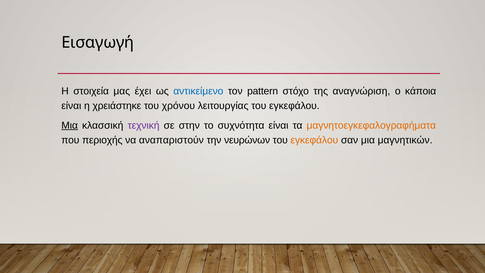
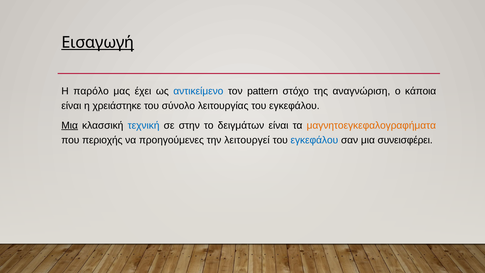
Εισαγωγή underline: none -> present (98, 42)
στοιχεία: στοιχεία -> παρόλο (91, 91)
χρόνου: χρόνου -> σύνολο (178, 106)
τεχνική colour: purple -> blue (144, 125)
συχνότητα: συχνότητα -> δειγμάτων (241, 125)
αναπαριστούν: αναπαριστούν -> προηγούμενες (171, 140)
νευρώνων: νευρώνων -> λειτουργεί (247, 140)
εγκεφάλου colour: orange -> blue (314, 140)
μαγνητικών: μαγνητικών -> συνεισφέρει (405, 140)
